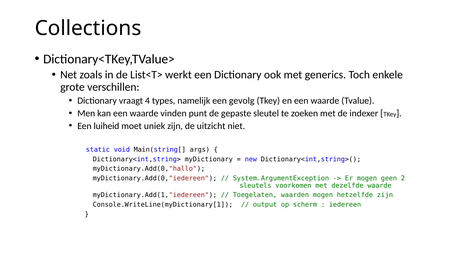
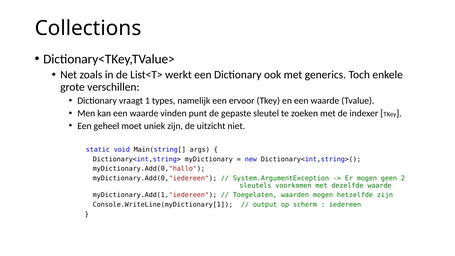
4: 4 -> 1 (147, 101)
gevolg: gevolg -> ervoor (242, 101)
luiheid: luiheid -> geheel (106, 126)
